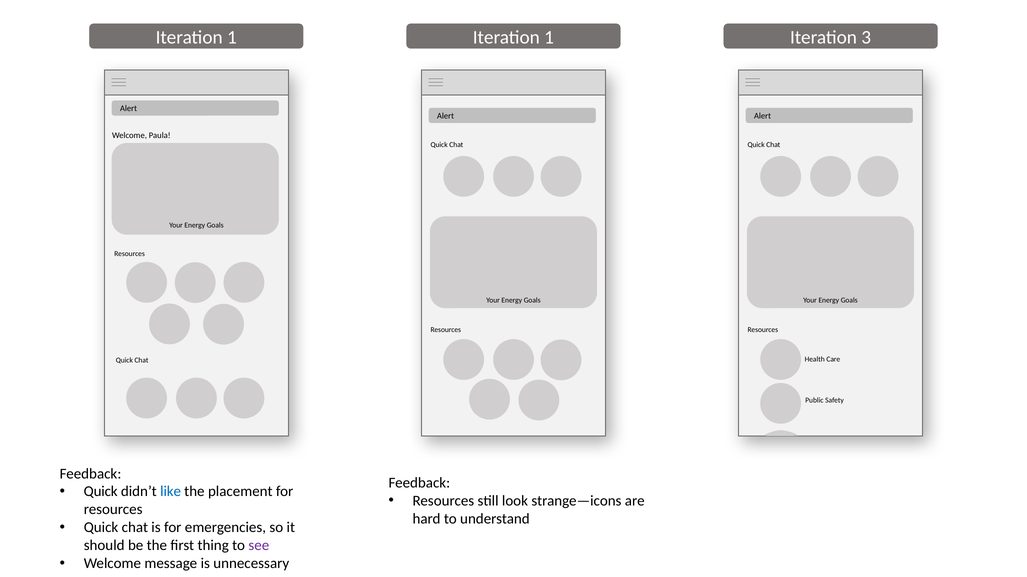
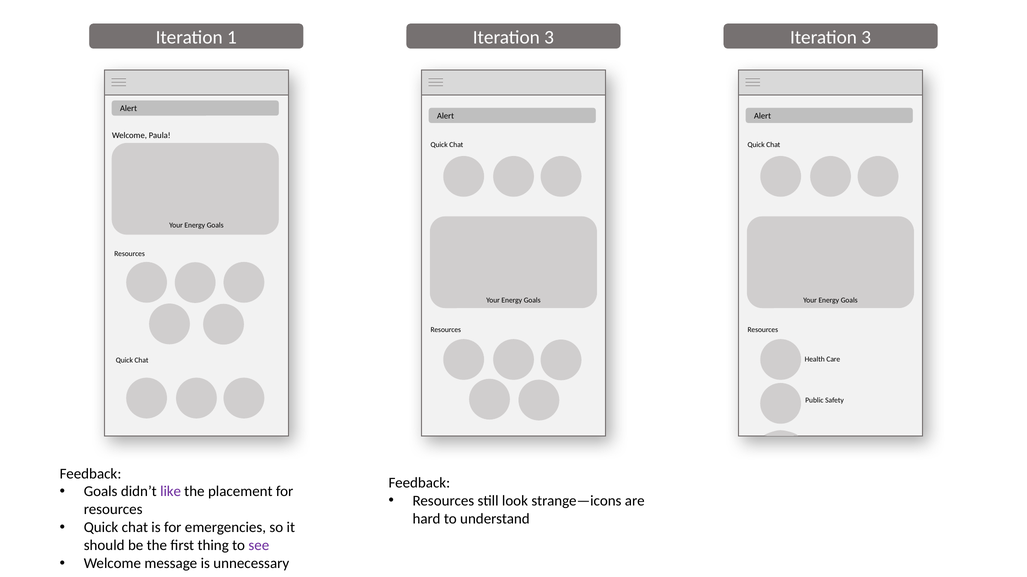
1 Iteration 1: 1 -> 3 (549, 37)
Quick: Quick -> Goals (101, 492)
like colour: blue -> purple (171, 492)
